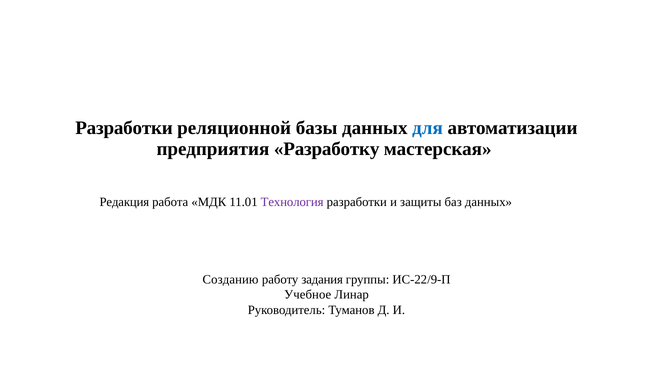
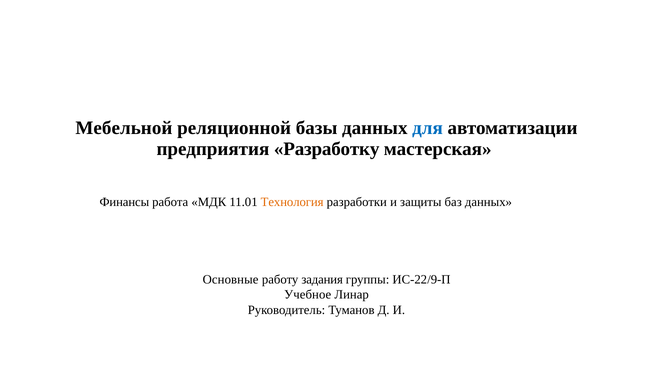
Разработки: Разработки -> Мебельной (124, 128)
Редакция: Редакция -> Финансы (124, 202)
Технология colour: purple -> orange (292, 202)
Созданию: Созданию -> Основные (231, 280)
